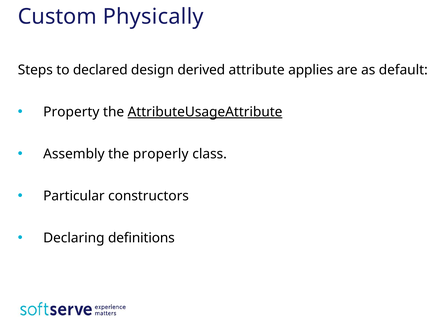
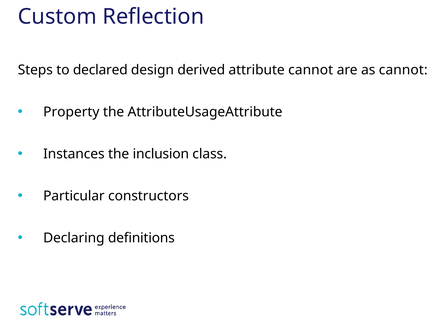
Physically: Physically -> Reflection (153, 17)
attribute applies: applies -> cannot (311, 70)
as default: default -> cannot (403, 70)
AttributeUsageAttribute underline: present -> none (205, 112)
Assembly: Assembly -> Instances (74, 154)
properly: properly -> inclusion (161, 154)
